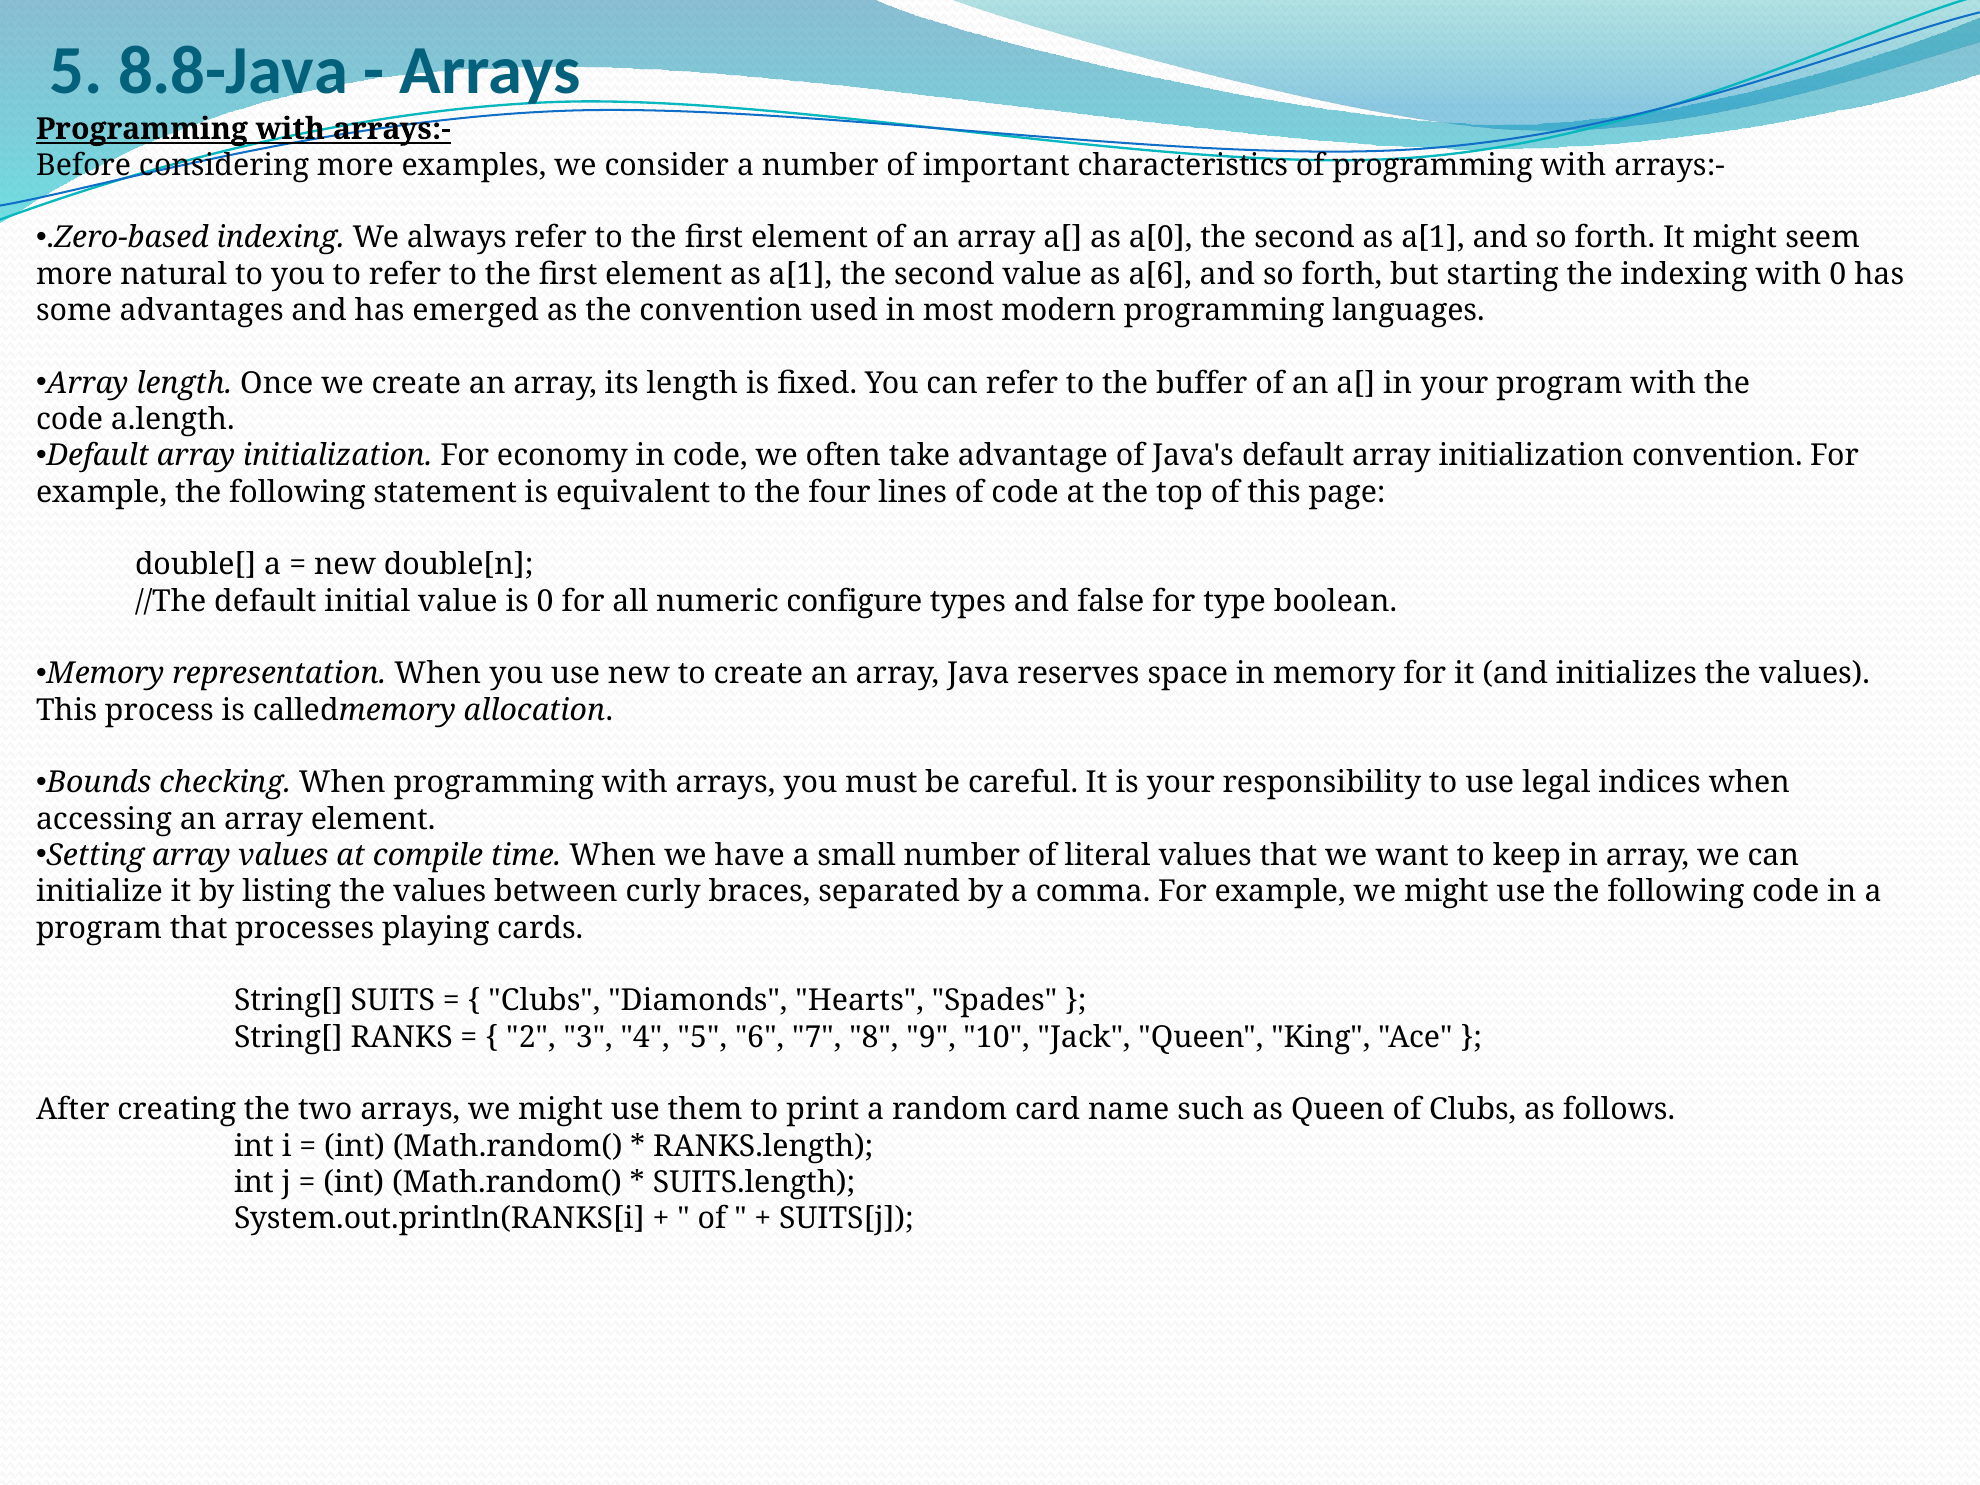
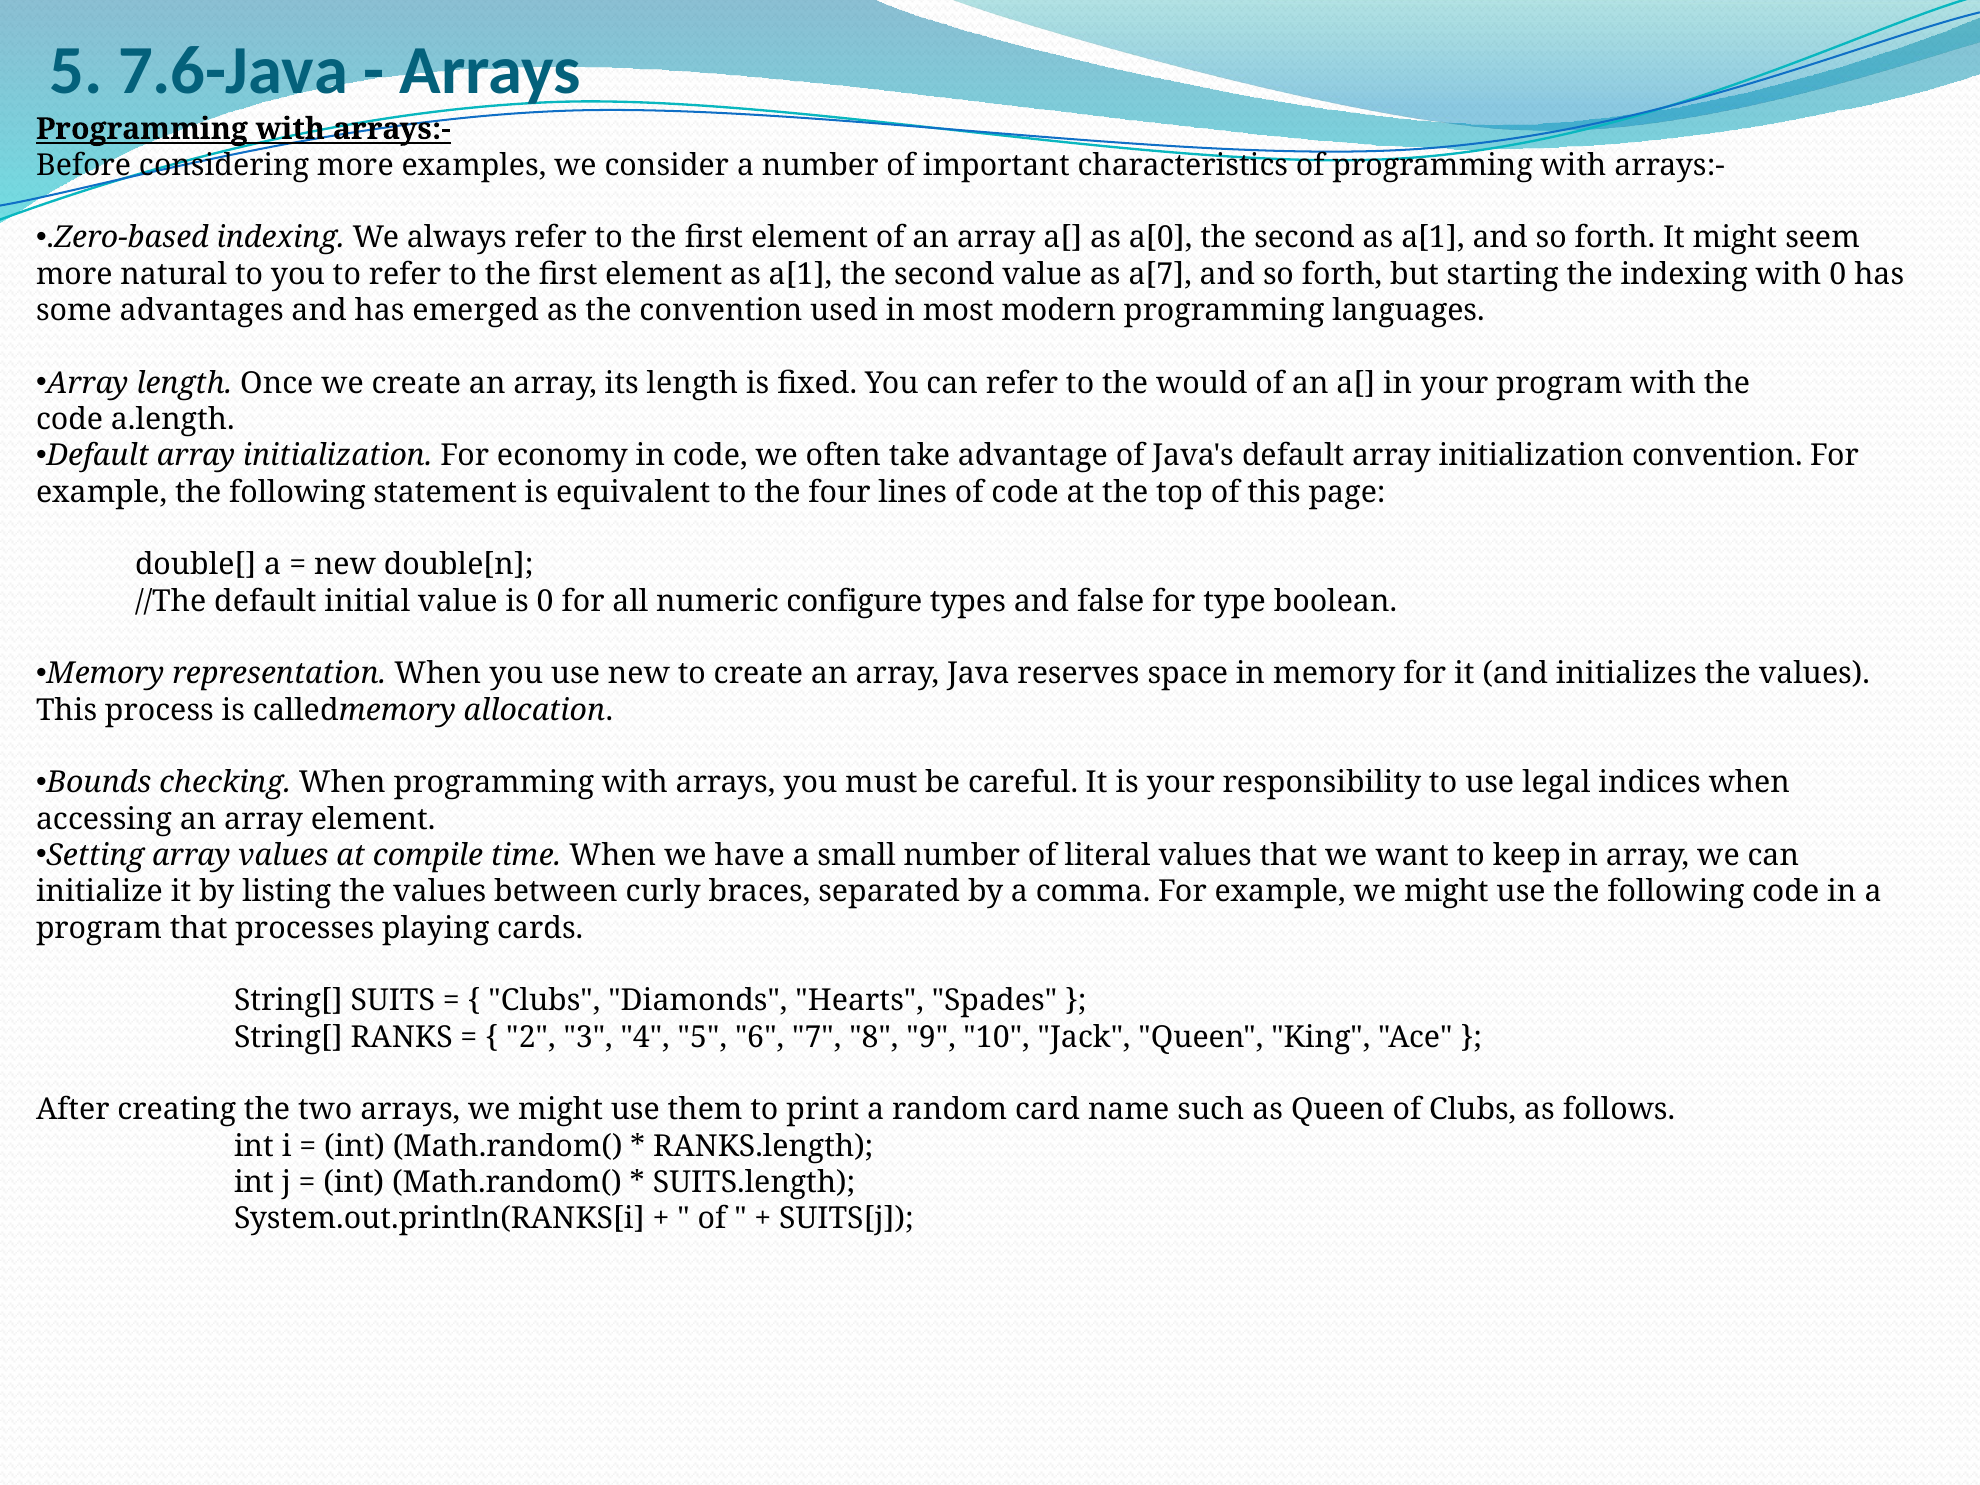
8.8-Java: 8.8-Java -> 7.6-Java (233, 71)
a[6: a[6 -> a[7 (1160, 274)
buffer: buffer -> would (1202, 383)
